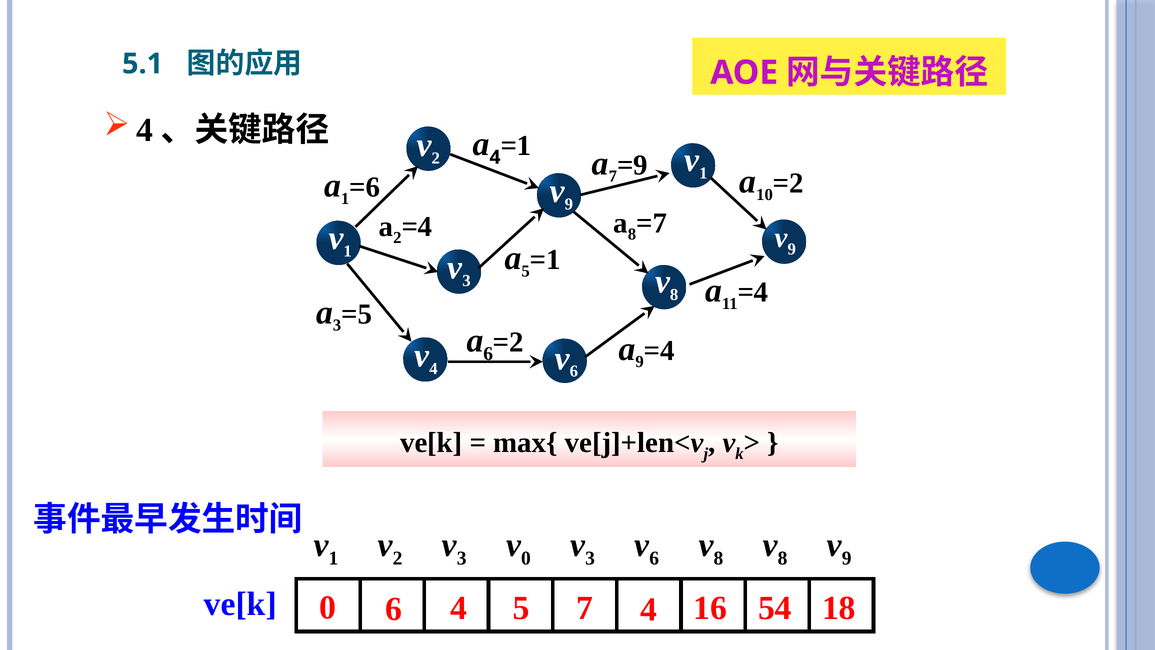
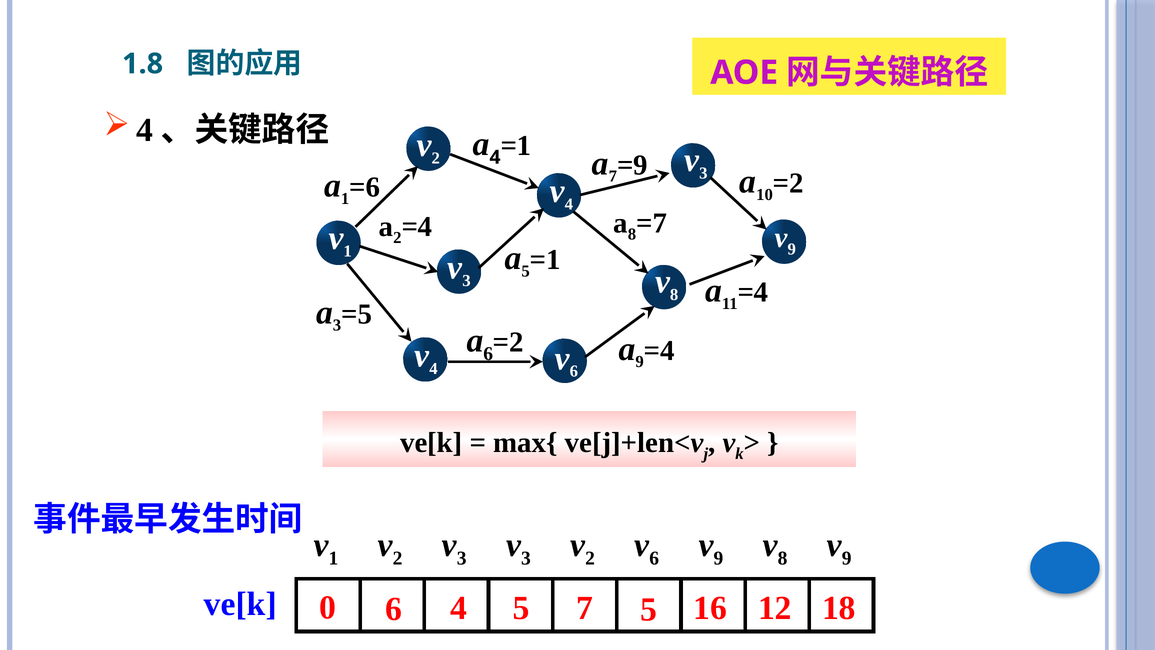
5.1: 5.1 -> 1.8 (143, 64)
1: 1 -> 3 (703, 173)
9: 9 -> 4 (569, 204)
0: 0 -> 3 (526, 558)
3: 3 -> 2 (590, 558)
8: 8 -> 9 (718, 558)
7 4: 4 -> 5 (649, 609)
54: 54 -> 12 (775, 608)
